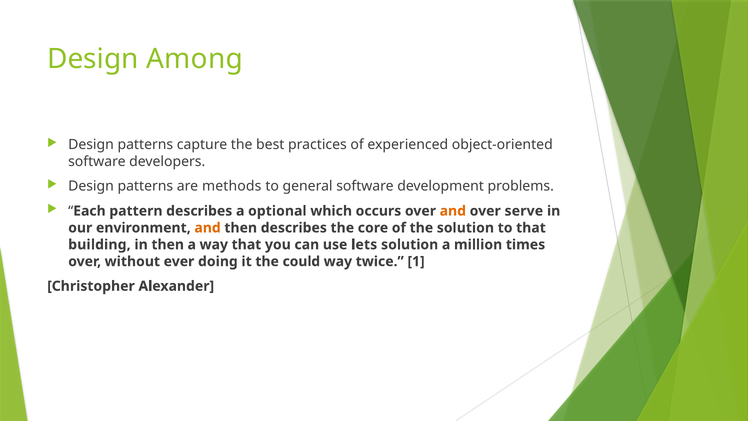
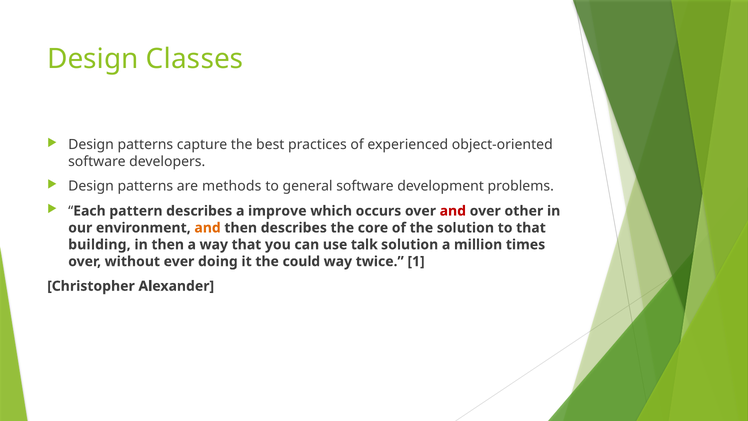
Among: Among -> Classes (195, 59)
optional: optional -> improve (277, 211)
and colour: orange -> red (453, 211)
serve: serve -> other (524, 211)
lets: lets -> talk (364, 245)
